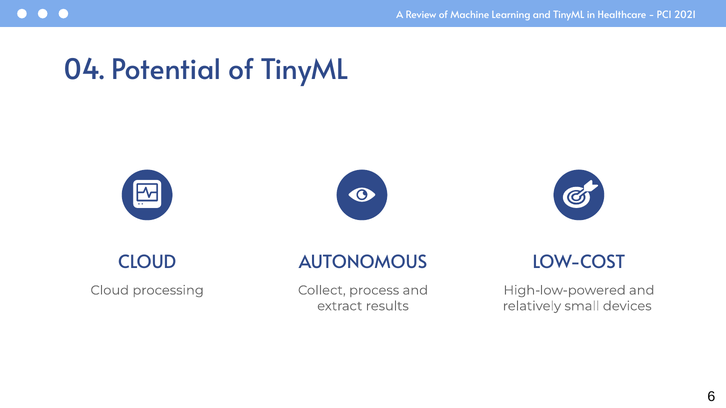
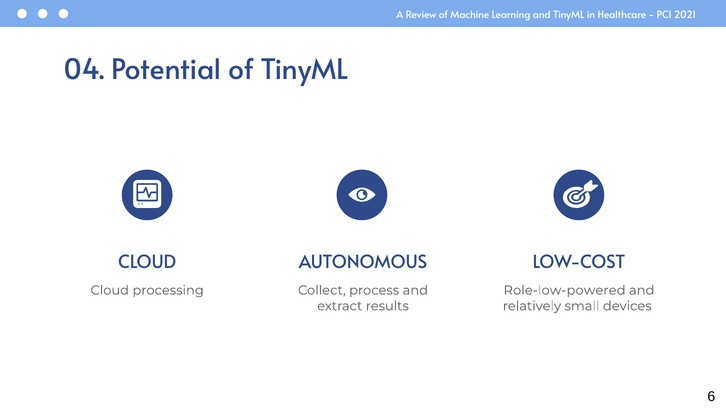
High-low-powered: High-low-powered -> Role-low-powered (565, 291)
